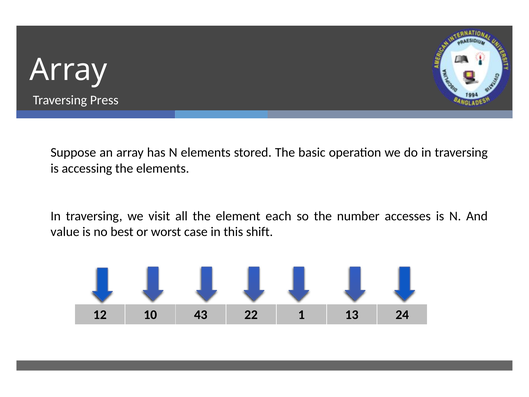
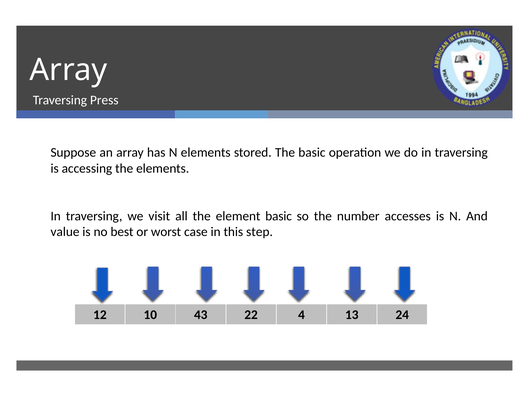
element each: each -> basic (279, 216)
shift: shift -> step (259, 232)
1: 1 -> 4 (301, 315)
